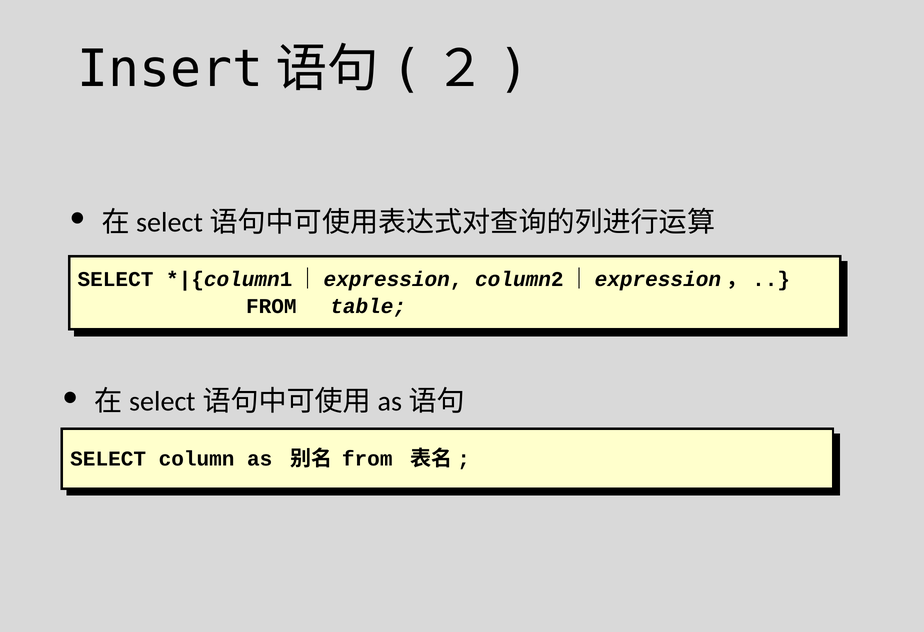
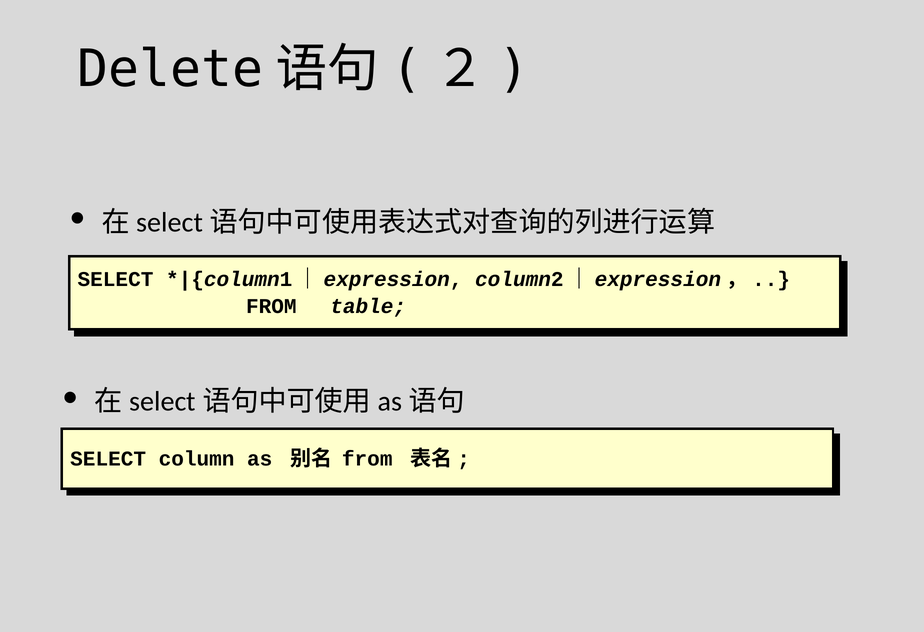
Insert: Insert -> Delete (170, 69)
